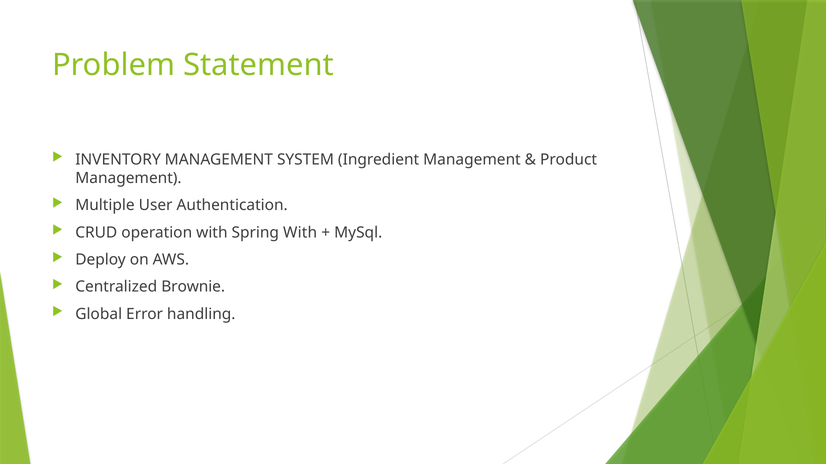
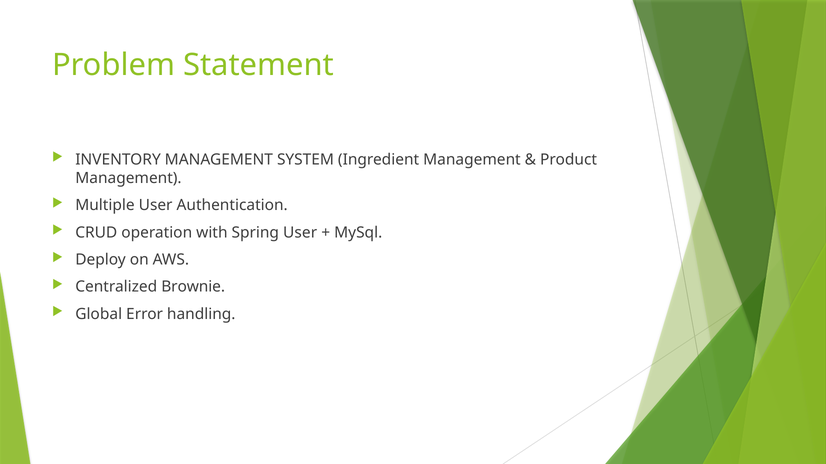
Spring With: With -> User (300, 233)
